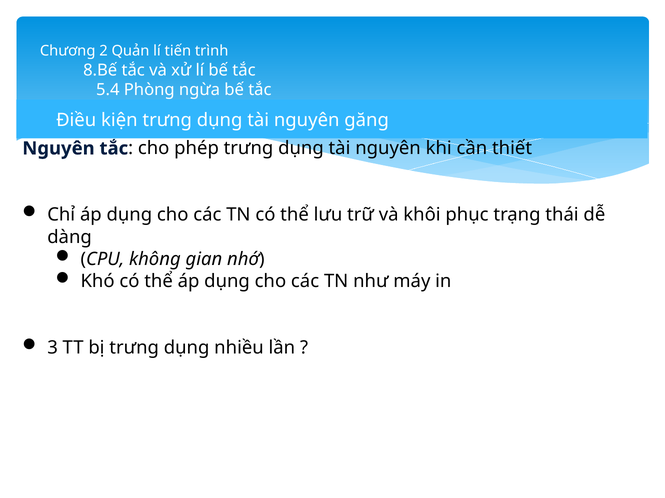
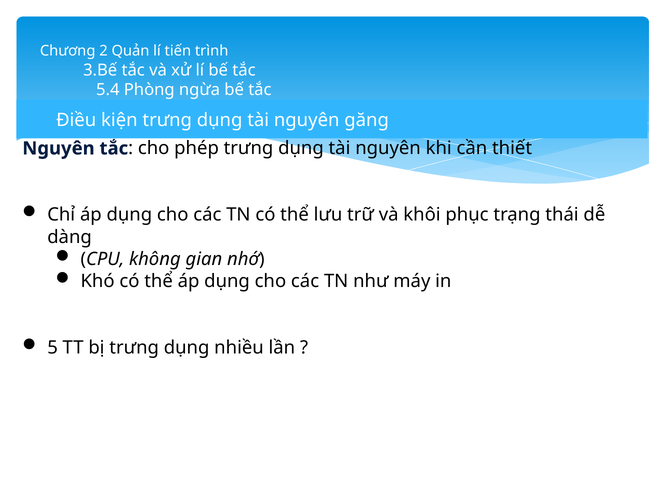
8.Bế: 8.Bế -> 3.Bế (100, 70)
3: 3 -> 5 (53, 348)
